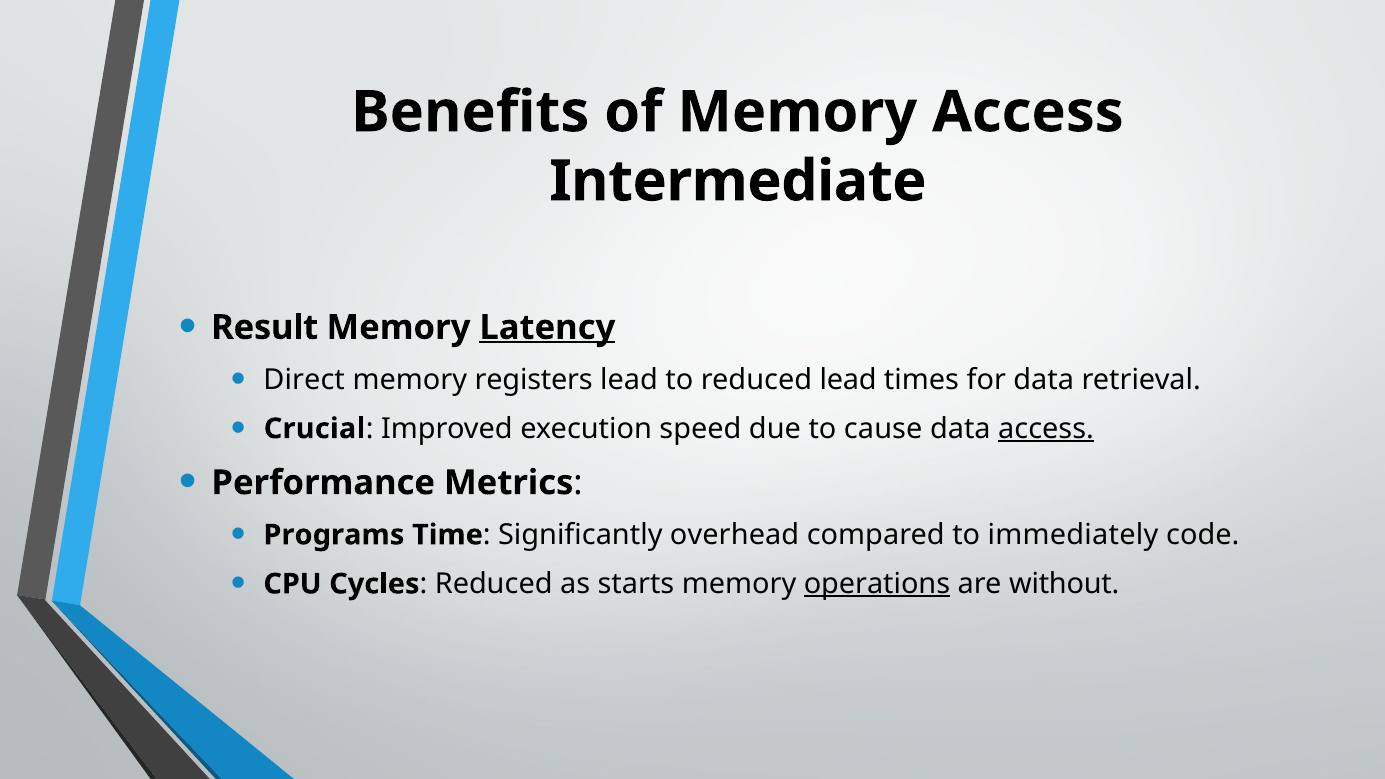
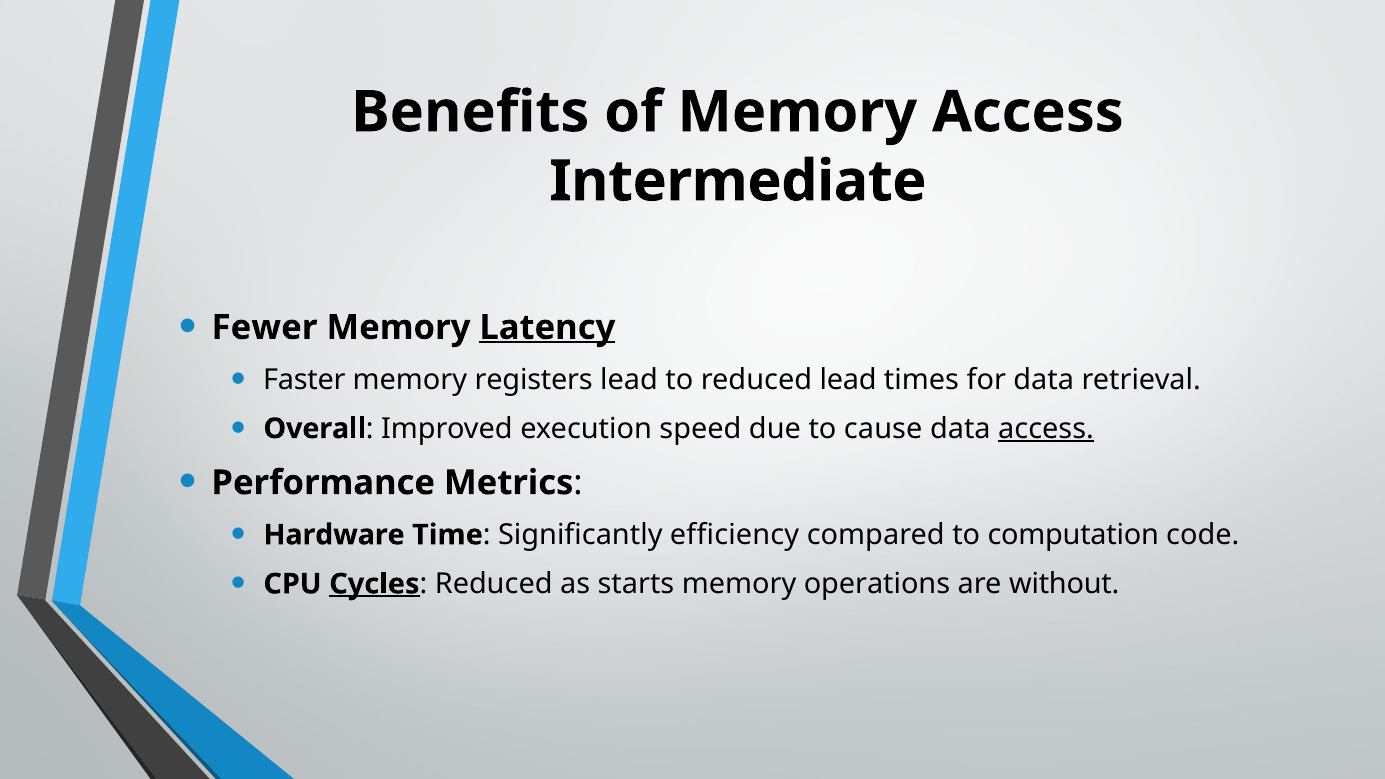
Result: Result -> Fewer (264, 328)
Direct: Direct -> Faster (304, 380)
Crucial: Crucial -> Overall (315, 429)
Programs: Programs -> Hardware (334, 535)
overhead: overhead -> efficiency (735, 535)
immediately: immediately -> computation (1073, 535)
Cycles underline: none -> present (374, 584)
operations underline: present -> none (877, 584)
